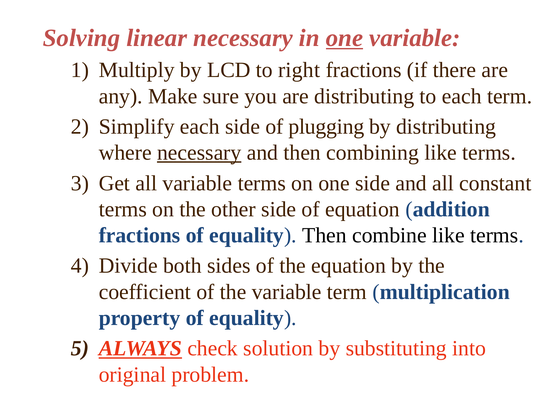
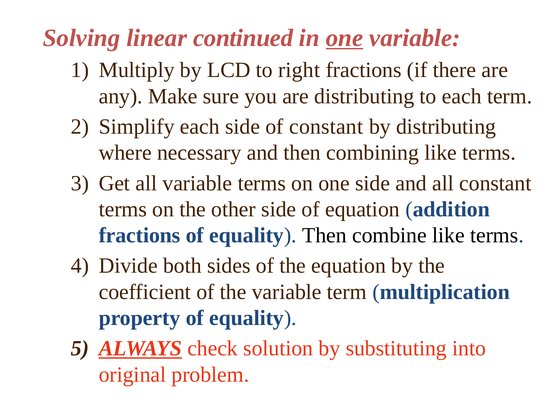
linear necessary: necessary -> continued (243, 38)
of plugging: plugging -> constant (326, 127)
necessary underline: present -> none (199, 153)
